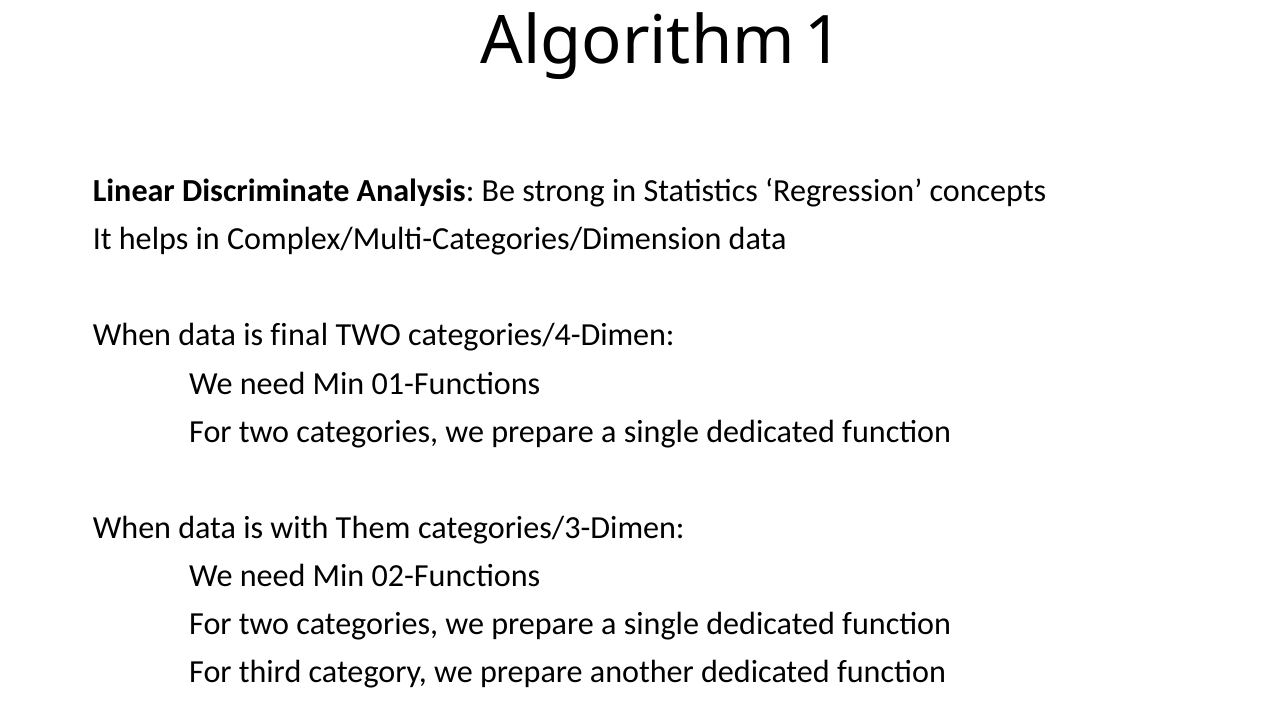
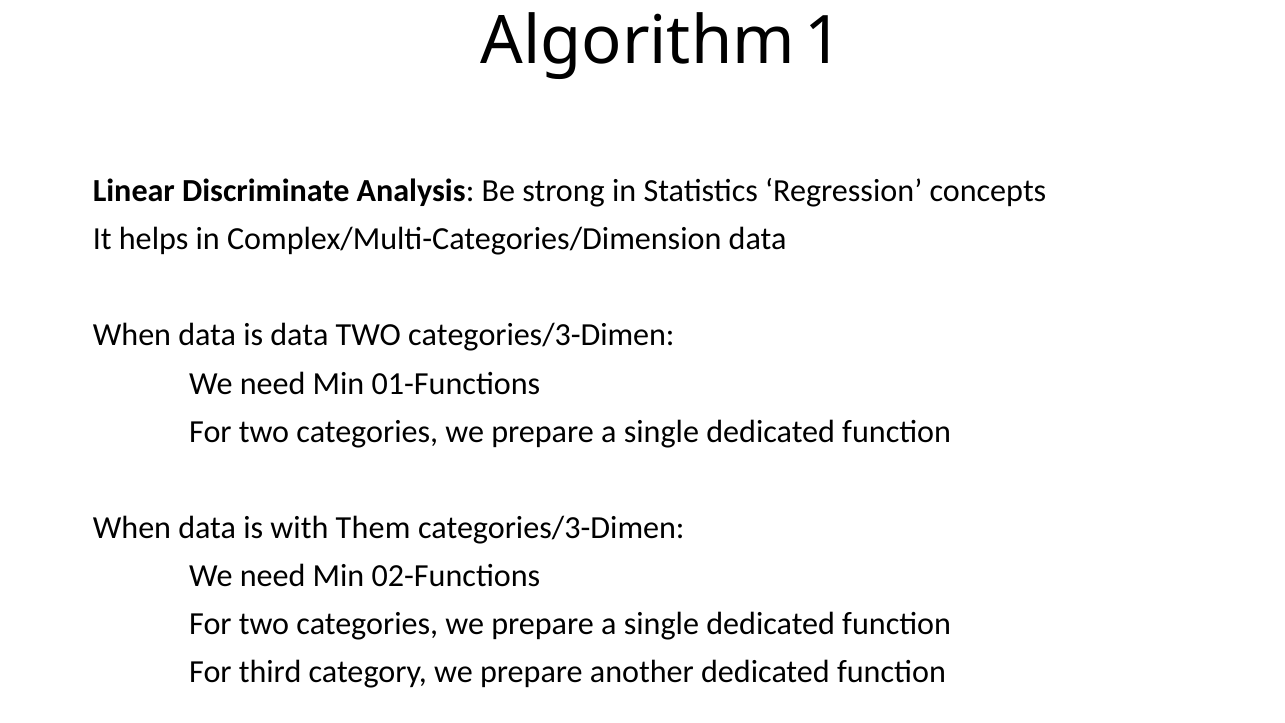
is final: final -> data (299, 335)
TWO categories/4-Dimen: categories/4-Dimen -> categories/3-Dimen (541, 335)
